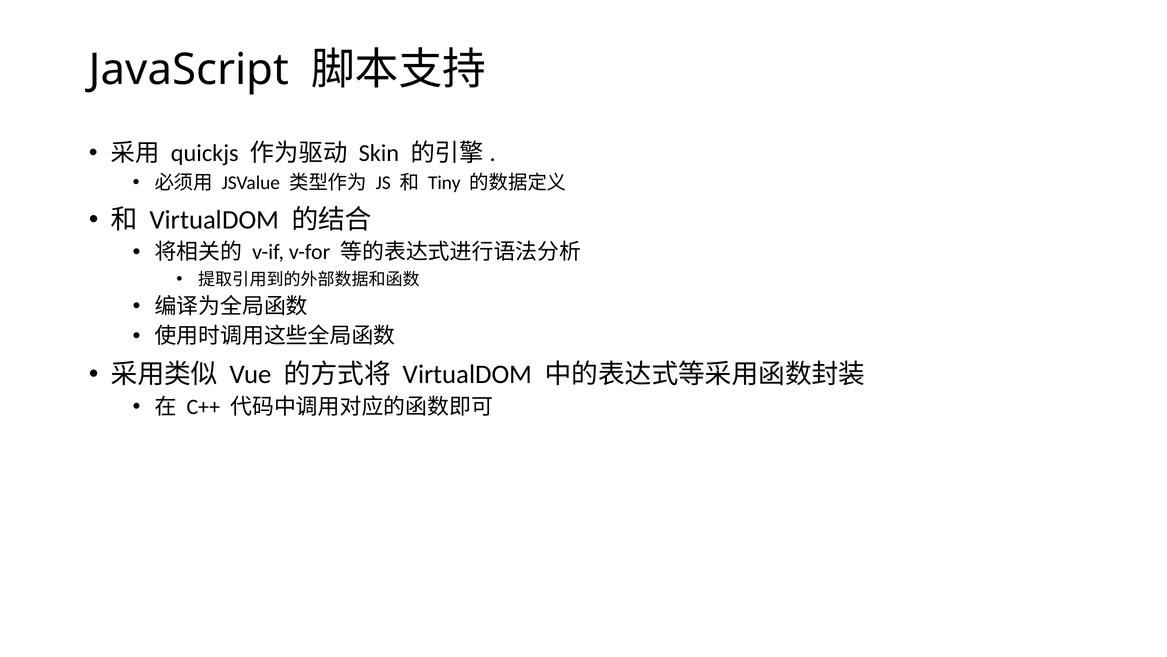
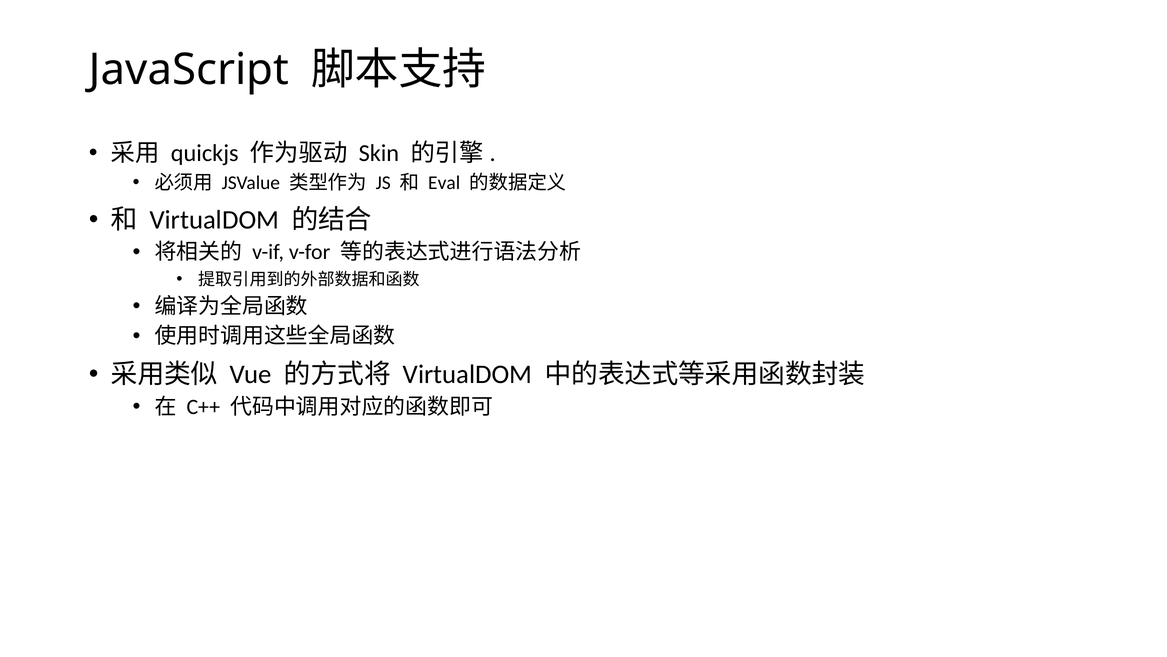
Tiny: Tiny -> Eval (444, 183)
